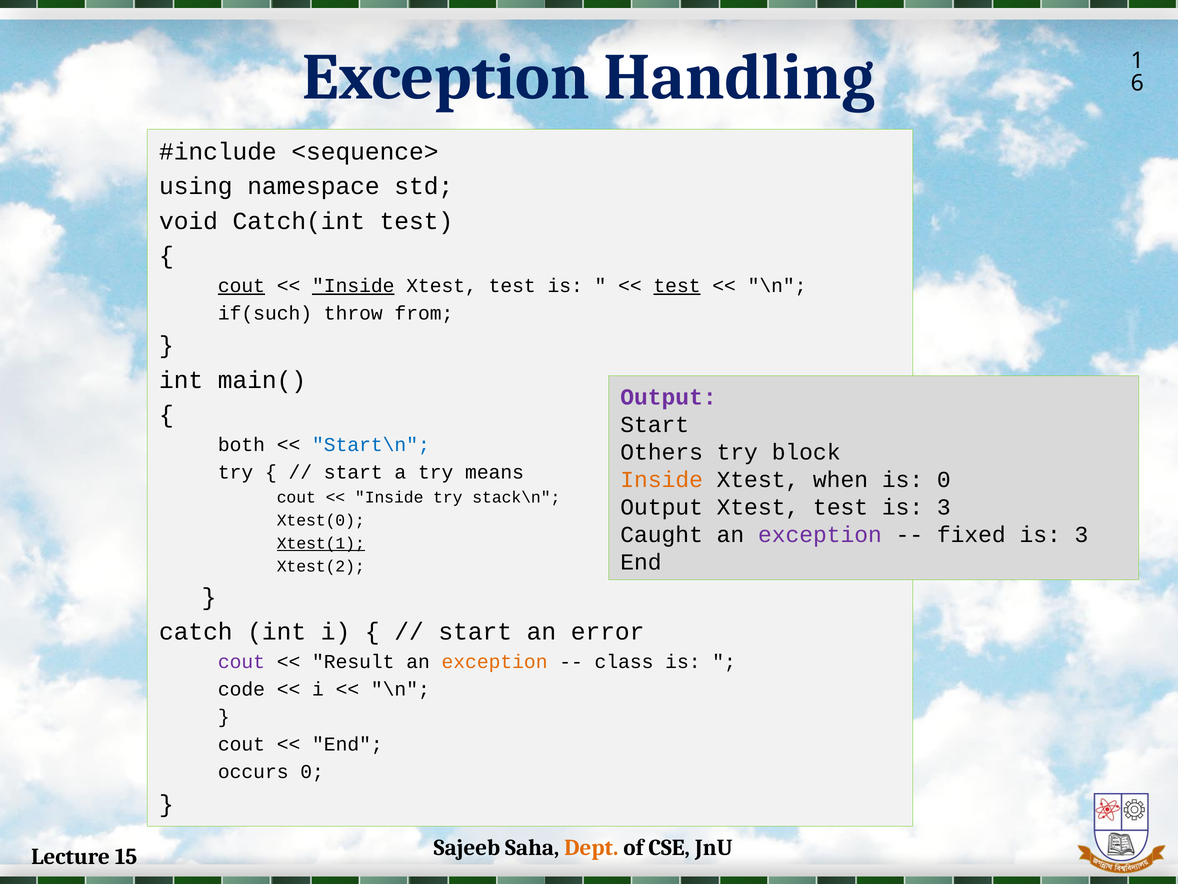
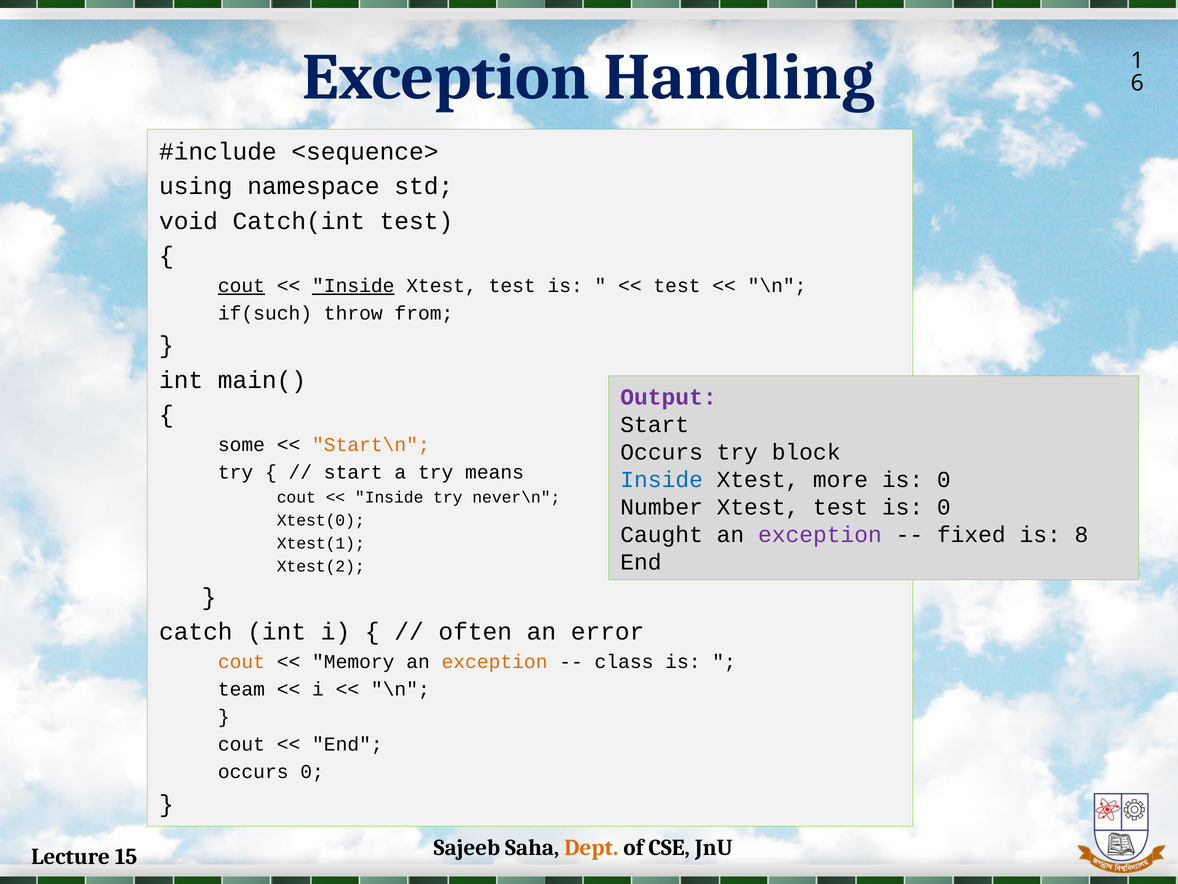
test underline: present -> none (677, 286)
both: both -> some (241, 445)
Start\n colour: blue -> orange (371, 445)
Others: Others -> Occurs (662, 452)
Inside colour: orange -> blue (662, 479)
when: when -> more (841, 479)
stack\n: stack\n -> never\n (516, 497)
Output: Output -> Number (662, 507)
test is 3: 3 -> 0 (944, 507)
3: 3 -> 8 (1081, 534)
Xtest(1 underline: present -> none (321, 543)
start: start -> often (475, 631)
cout colour: purple -> orange (241, 661)
Result: Result -> Memory (353, 661)
code: code -> team (241, 689)
